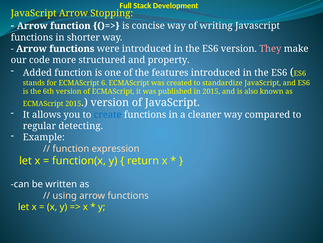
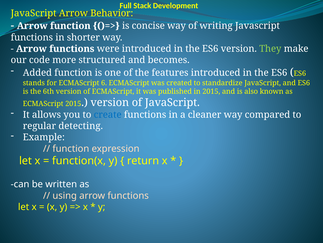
Stopping: Stopping -> Behavior (112, 13)
They colour: pink -> light green (270, 49)
property: property -> becomes (169, 60)
